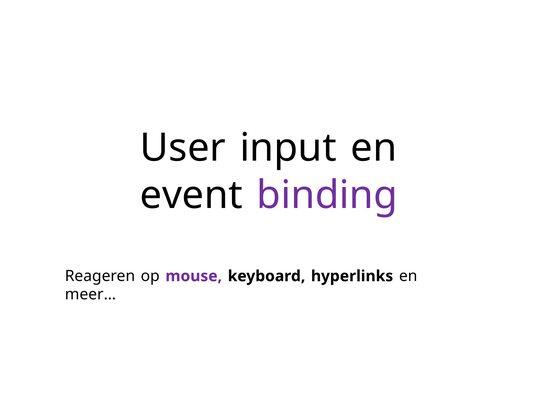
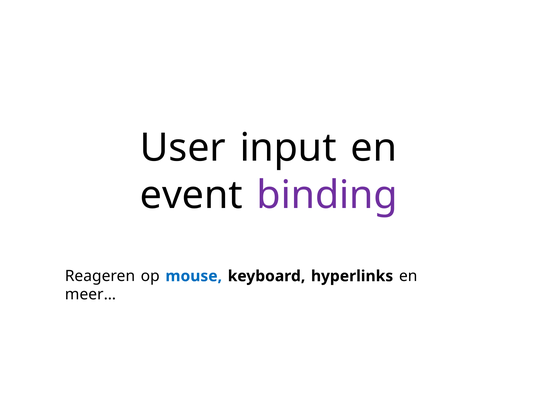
mouse colour: purple -> blue (194, 276)
